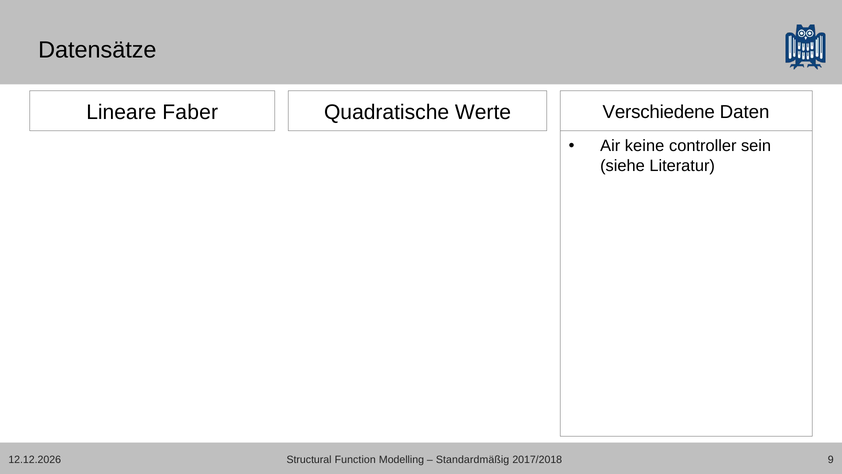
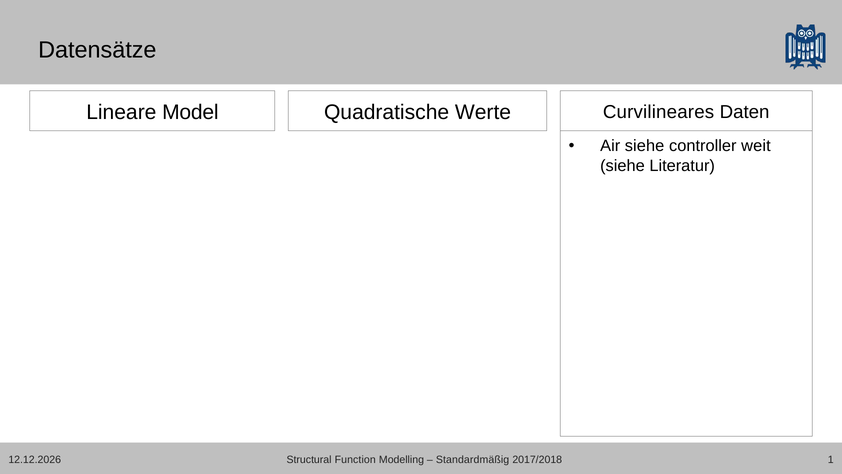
Faber: Faber -> Model (190, 112)
Verschiedene: Verschiedene -> Curvilineares (659, 112)
Air keine: keine -> siehe (645, 146)
sein: sein -> weit (756, 146)
9: 9 -> 1 (831, 459)
